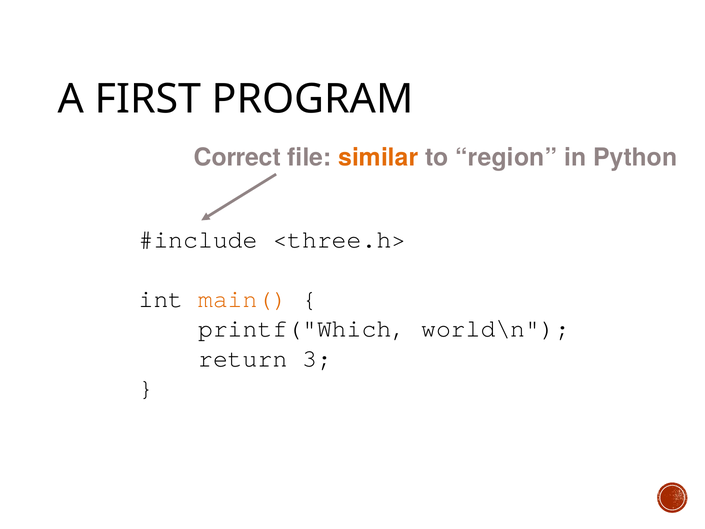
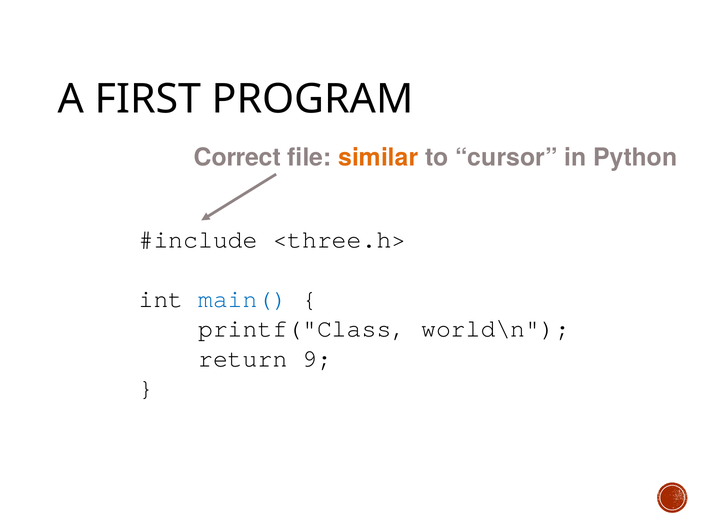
region: region -> cursor (506, 158)
main( colour: orange -> blue (243, 299)
printf("Which: printf("Which -> printf("Class (302, 328)
3: 3 -> 9 (317, 358)
